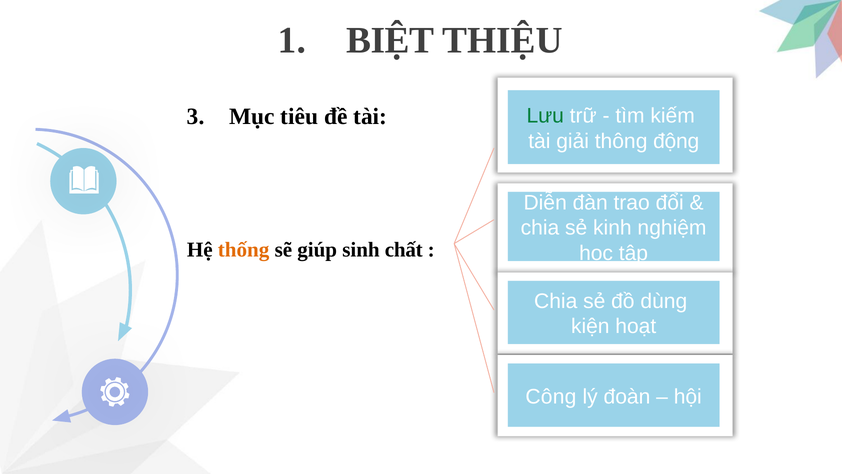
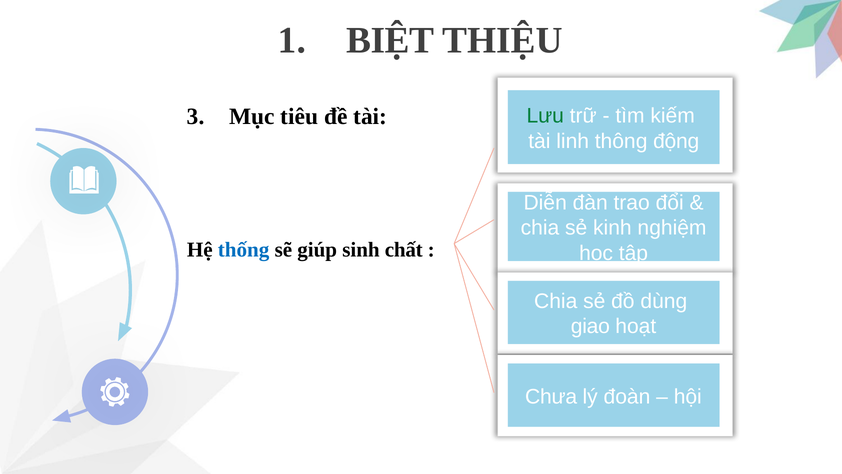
giải: giải -> linh (573, 141)
thống colour: orange -> blue (244, 249)
kiện: kiện -> giao (590, 326)
Công: Công -> Chưa (551, 396)
